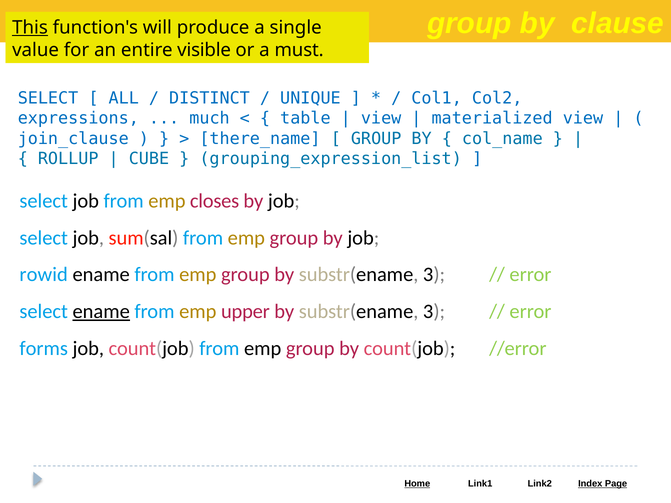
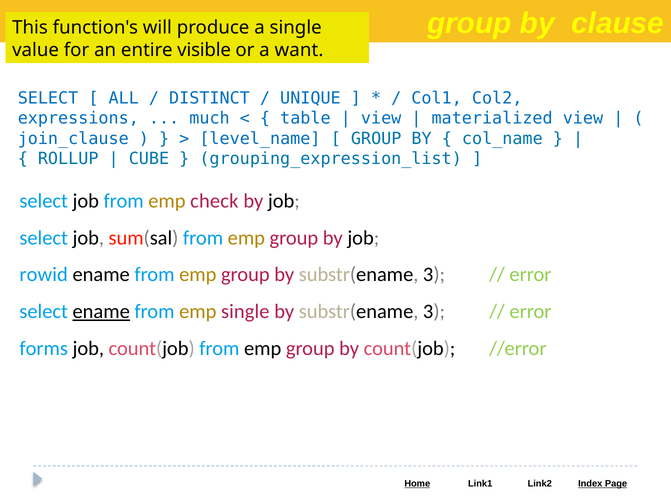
This underline: present -> none (30, 28)
must: must -> want (299, 50)
there_name: there_name -> level_name (260, 139)
closes: closes -> check (214, 201)
emp upper: upper -> single (245, 312)
